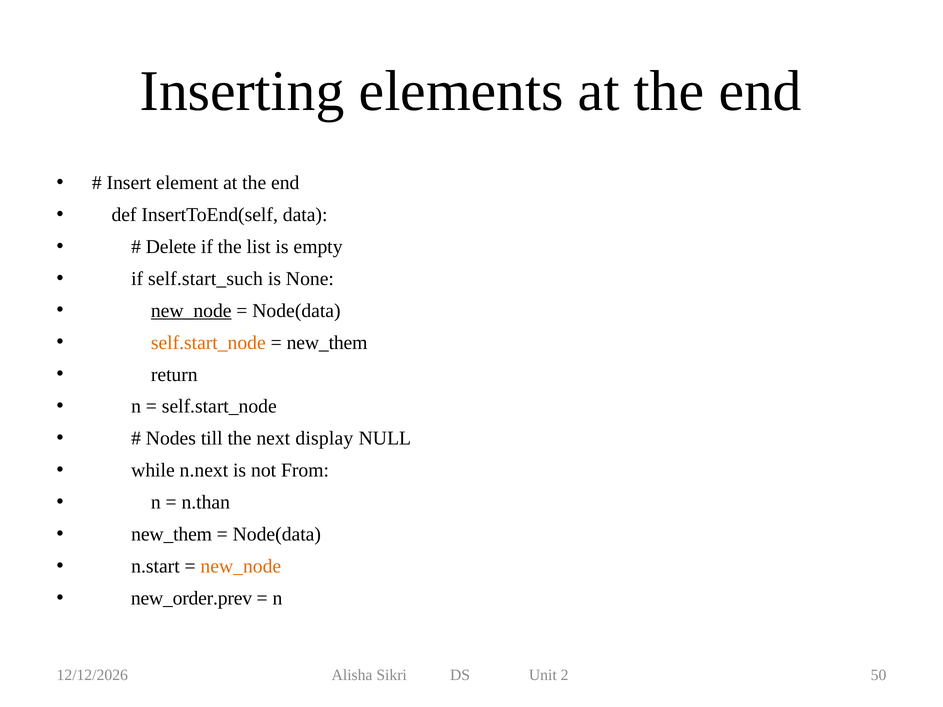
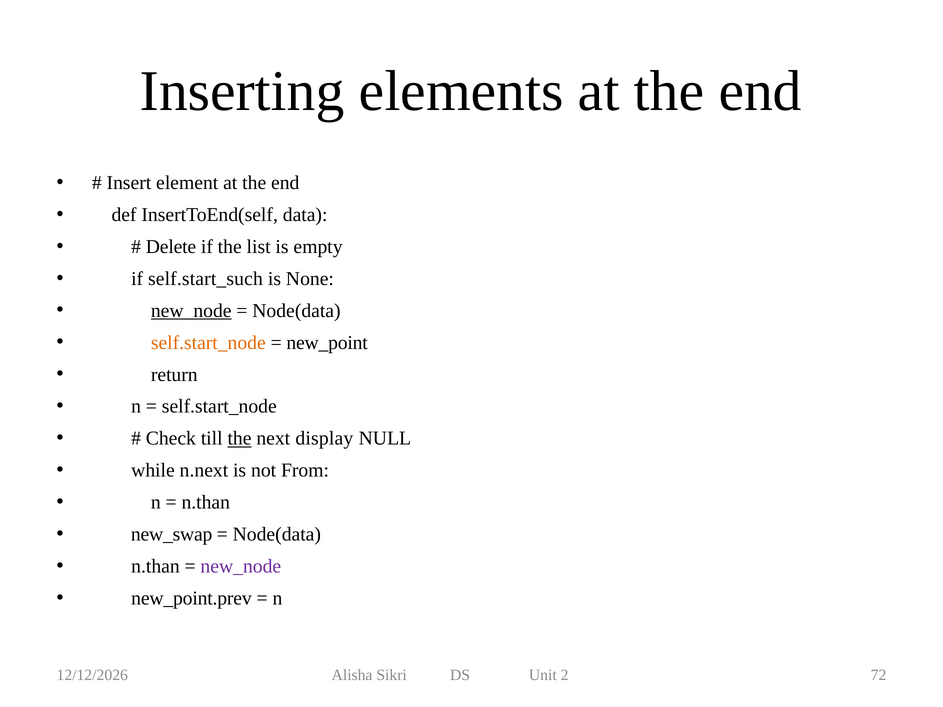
new_them: new_them -> new_point (327, 343)
Nodes: Nodes -> Check (171, 439)
the underline: none -> present (240, 439)
new_them: new_them -> new_swap (172, 535)
n.start: n.start -> n.than (155, 566)
new_node colour: orange -> purple (241, 566)
new_order.prev: new_order.prev -> new_point.prev (191, 598)
50: 50 -> 72 (879, 675)
